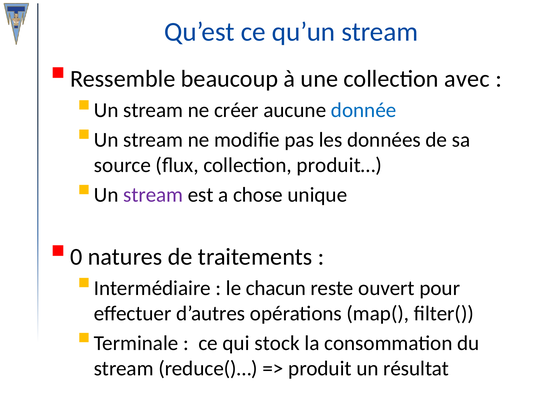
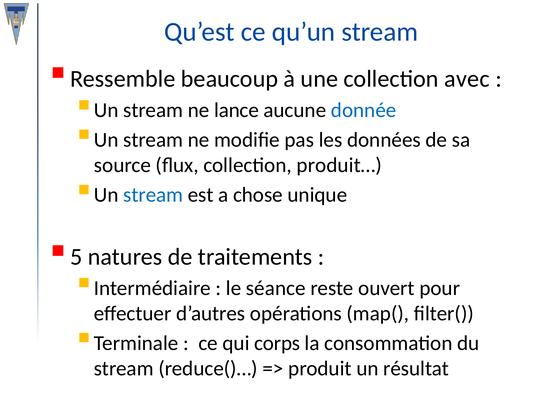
créer: créer -> lance (236, 110)
stream colour: purple -> blue (153, 195)
0: 0 -> 5 (76, 257)
chacun: chacun -> séance (276, 288)
stock: stock -> corps (277, 343)
